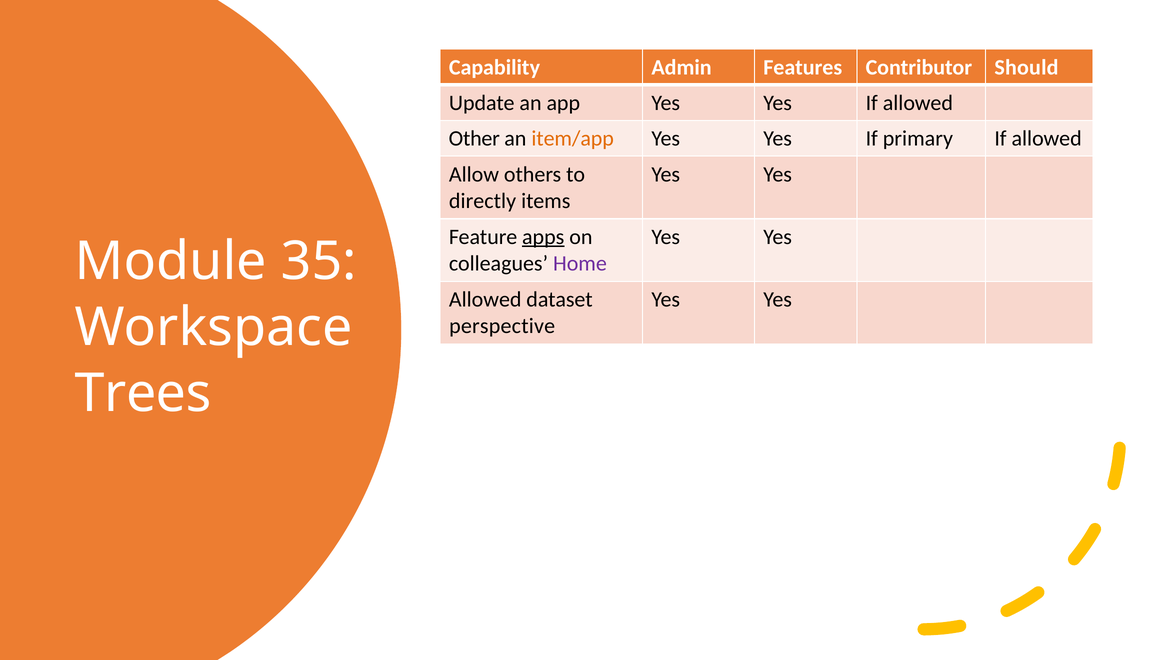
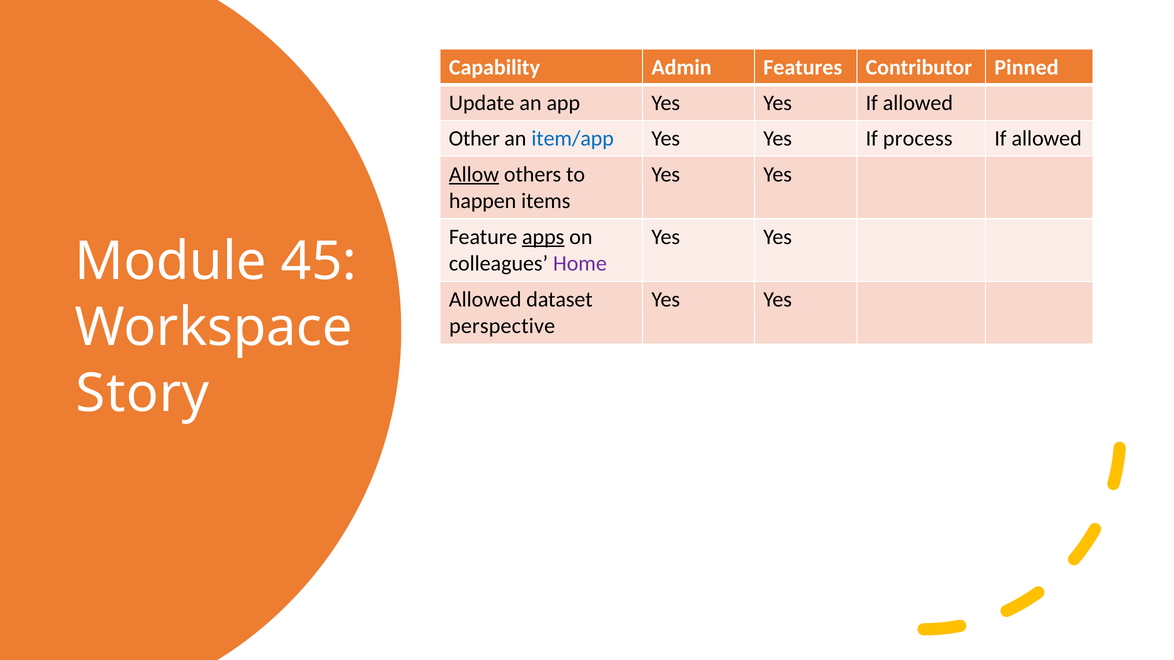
Should: Should -> Pinned (1027, 67)
item/app colour: orange -> blue (573, 139)
primary: primary -> process (918, 139)
Allow underline: none -> present (474, 174)
directly: directly -> happen (483, 201)
35: 35 -> 45 (319, 262)
Trees: Trees -> Story (143, 394)
